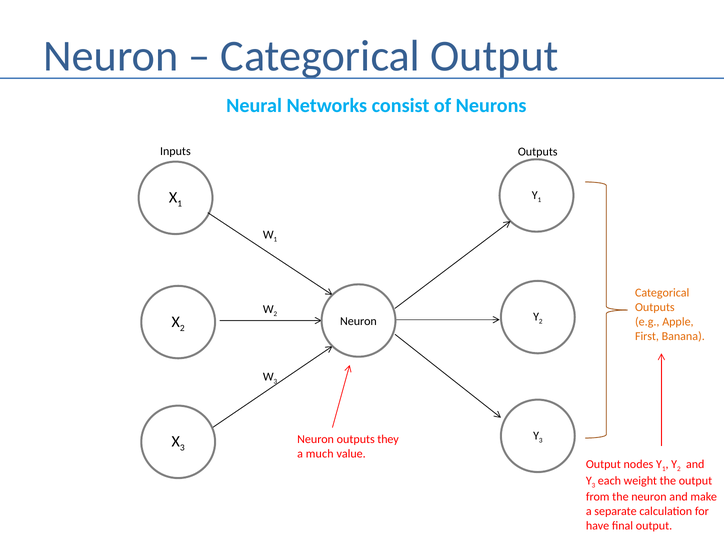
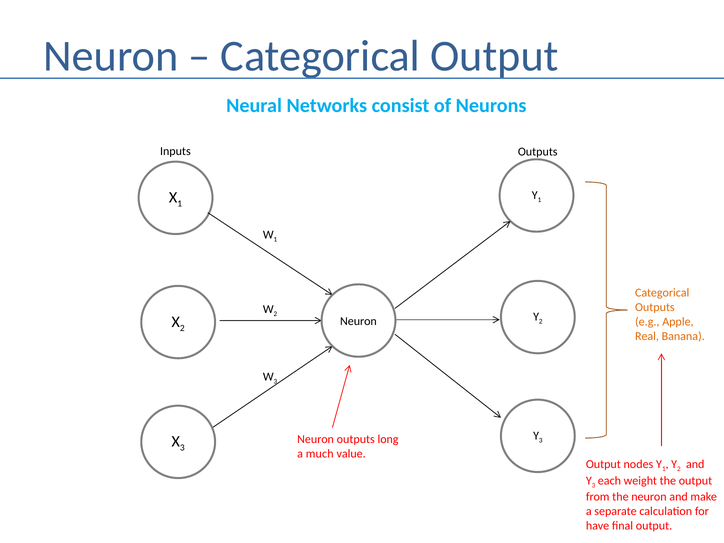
First: First -> Real (647, 336)
they: they -> long (388, 439)
